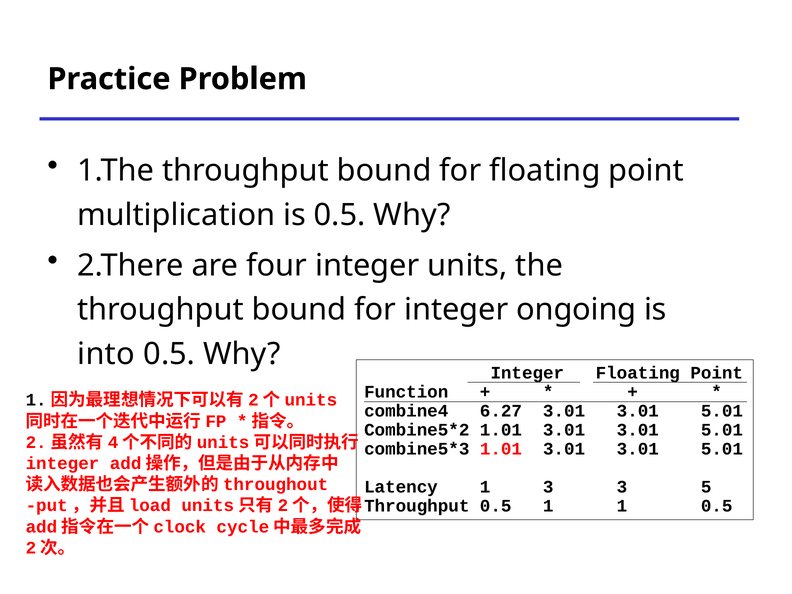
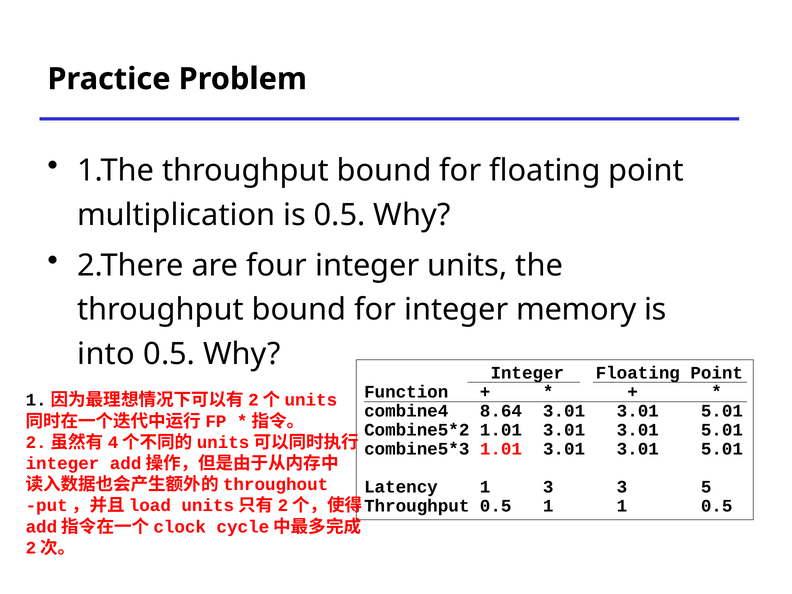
ongoing: ongoing -> memory (576, 310)
6.27: 6.27 -> 8.64 (501, 411)
